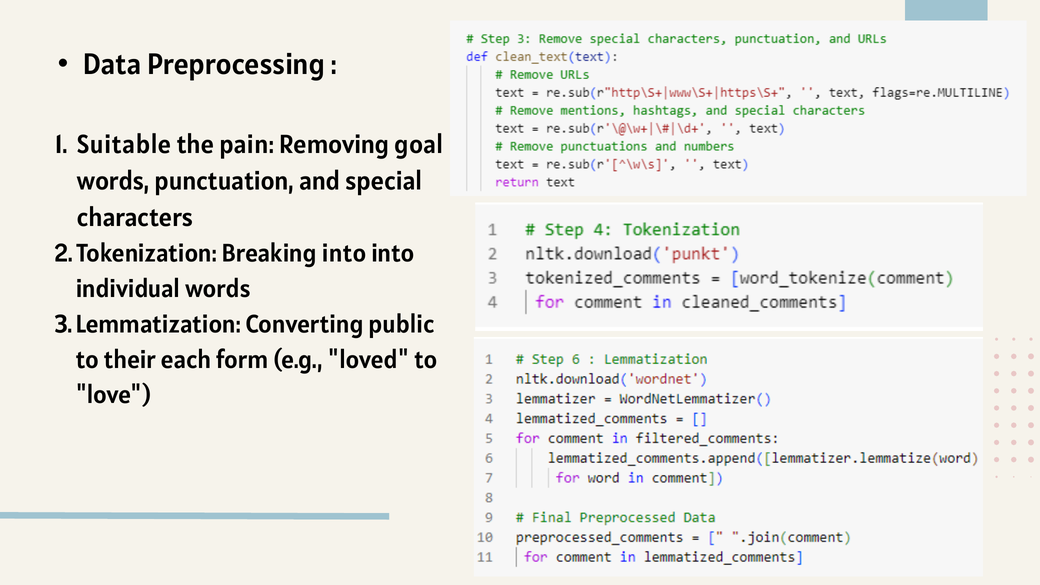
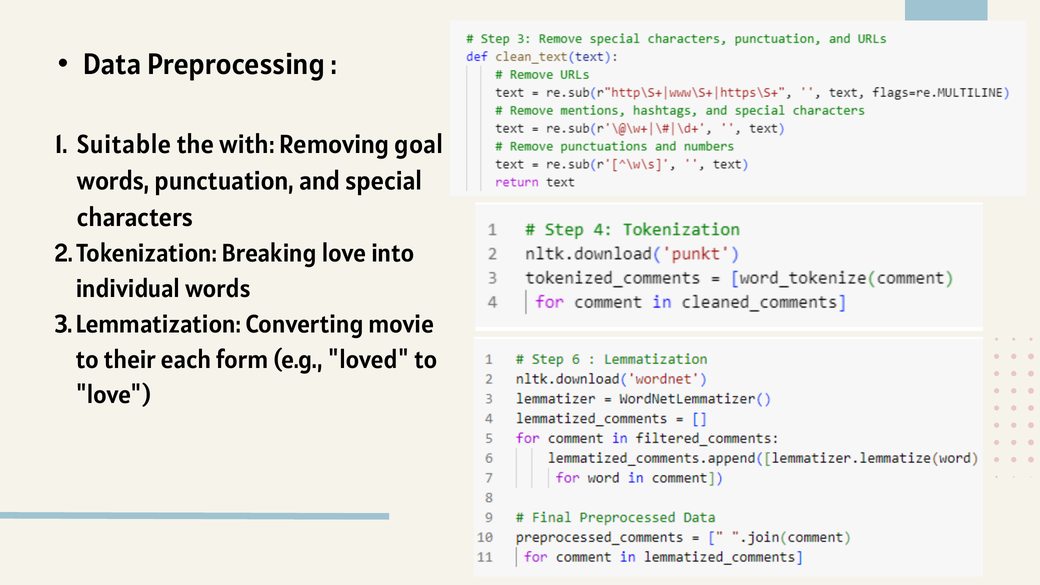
pain: pain -> with (247, 145)
Breaking into: into -> love (344, 253)
public: public -> movie (401, 324)
